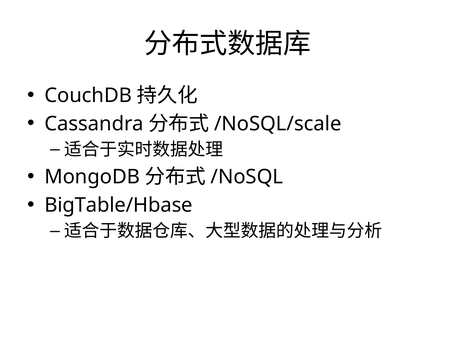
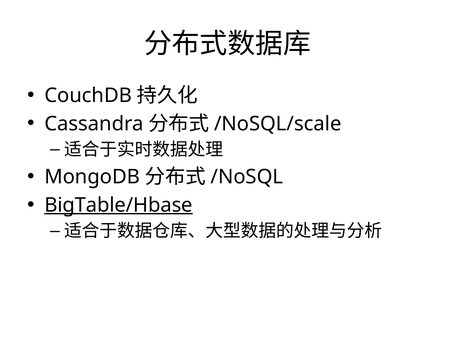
BigTable/Hbase underline: none -> present (119, 205)
